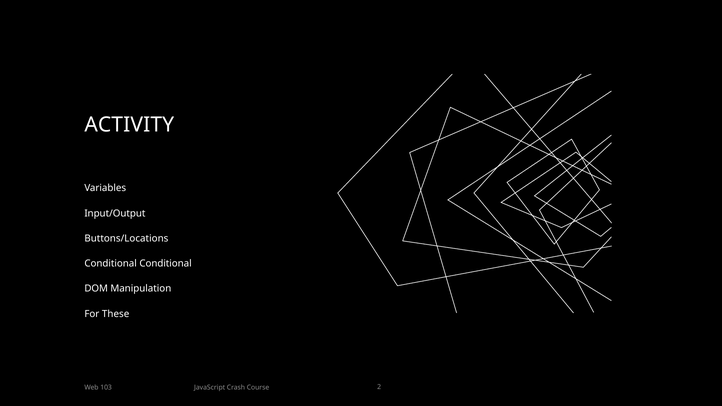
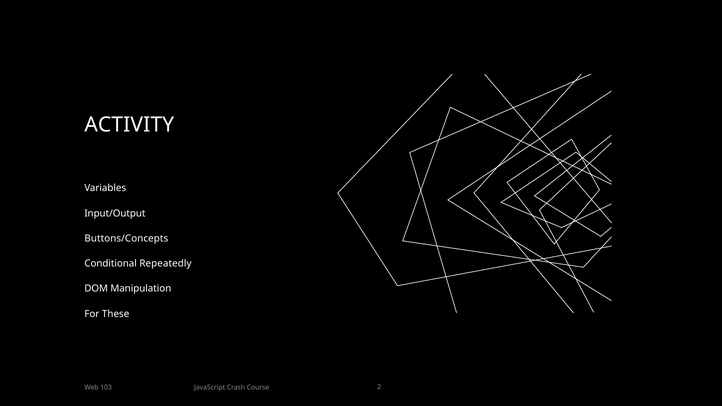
Buttons/Locations: Buttons/Locations -> Buttons/Concepts (126, 239)
Conditional Conditional: Conditional -> Repeatedly (165, 264)
